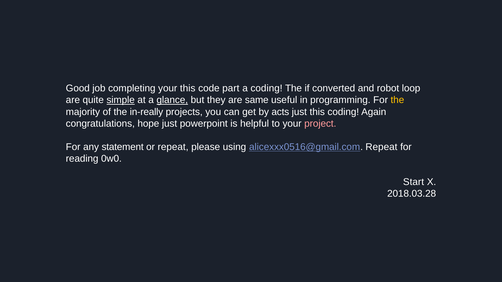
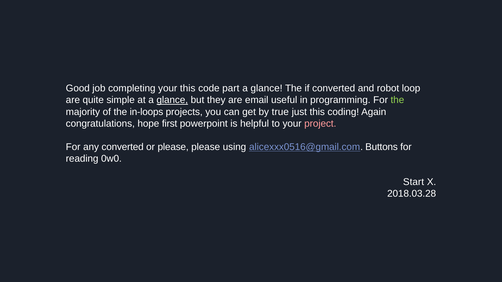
coding: coding -> glance (266, 89)
simple underline: present -> none (121, 100)
same: same -> email (257, 100)
the colour: yellow -> light green (397, 100)
in-really: in-really -> in-loops (146, 112)
acts: acts -> true (280, 112)
hope just: just -> first (170, 124)
any statement: statement -> converted (123, 147)
or repeat: repeat -> please (173, 147)
alicexxx0516@gmail.com Repeat: Repeat -> Buttons (382, 147)
